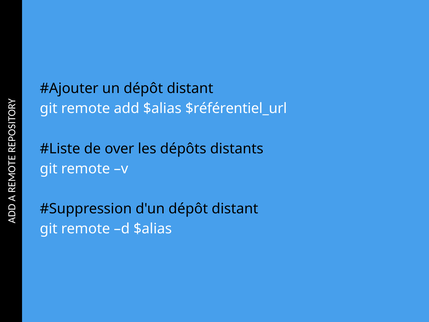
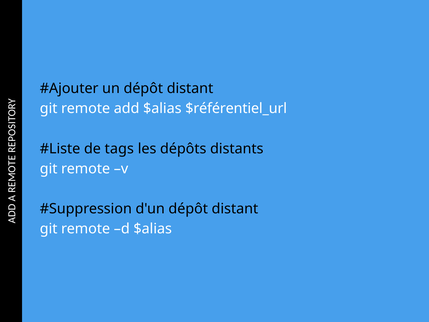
over: over -> tags (119, 149)
